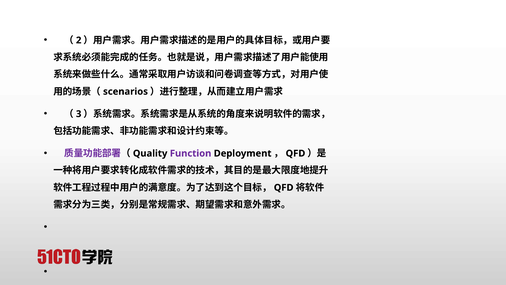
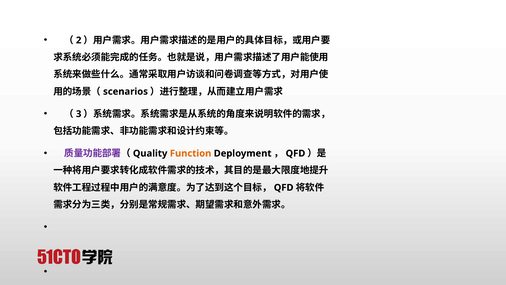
Function colour: purple -> orange (191, 153)
